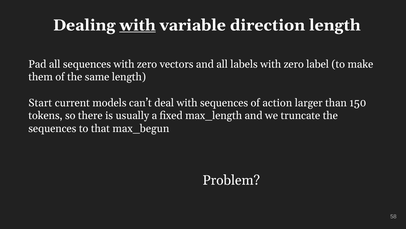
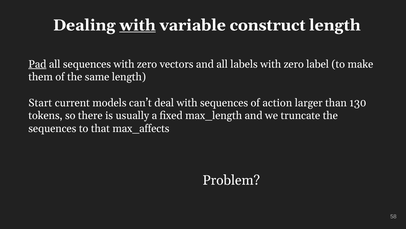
direction: direction -> construct (268, 25)
Pad underline: none -> present (37, 64)
150: 150 -> 130 (358, 103)
max_begun: max_begun -> max_affects (141, 128)
